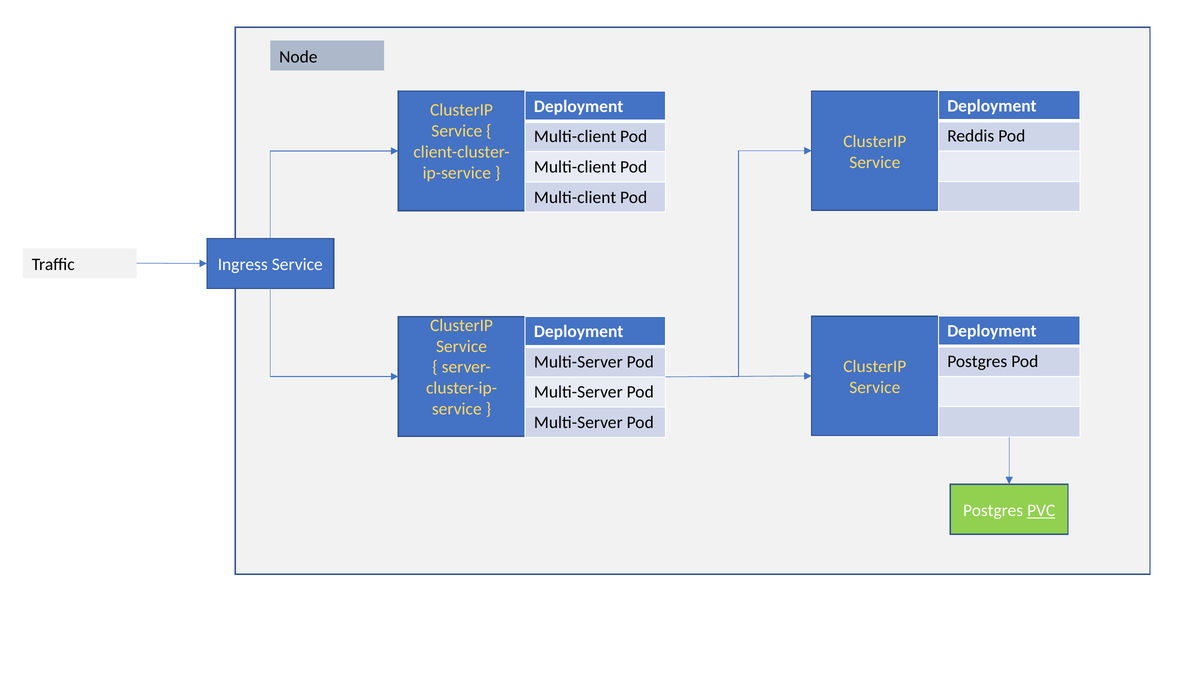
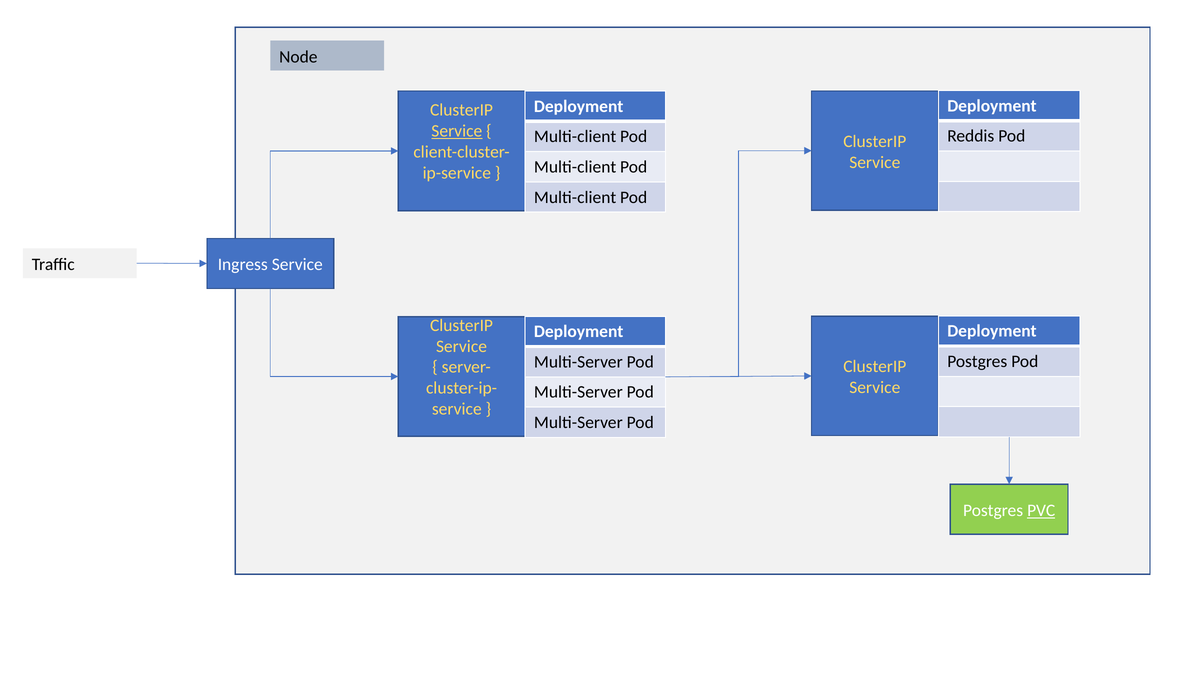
Service underline: none -> present (457, 131)
